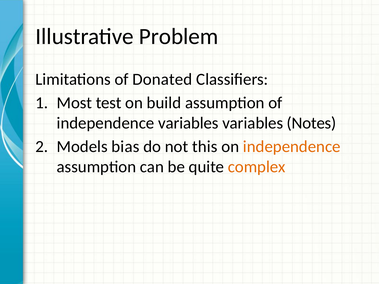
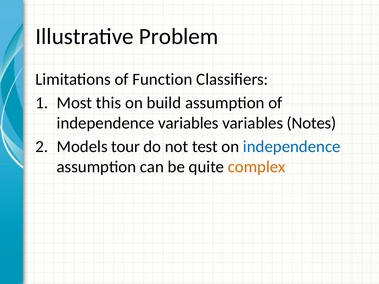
Donated: Donated -> Function (162, 79)
test: test -> this (108, 103)
bias: bias -> tour (126, 147)
this: this -> test (205, 147)
independence colour: orange -> blue (292, 147)
